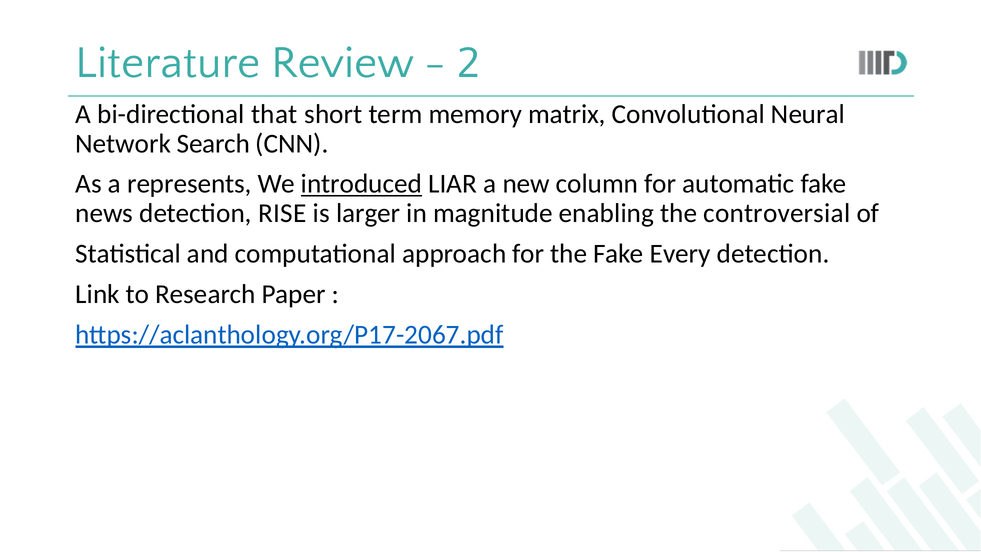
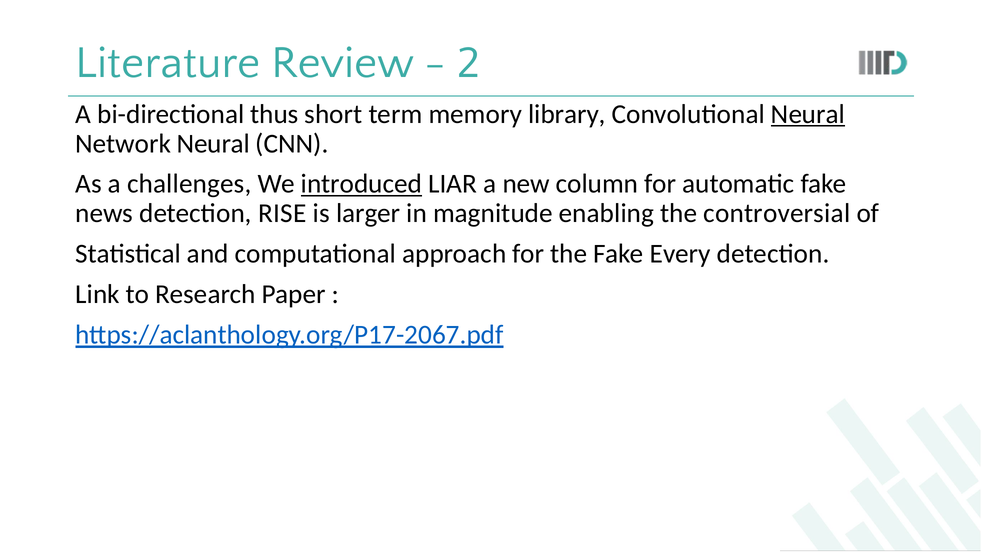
that: that -> thus (274, 114)
matrix: matrix -> library (567, 114)
Neural underline: none -> present (808, 114)
Network Search: Search -> Neural (213, 144)
represents: represents -> challenges (189, 184)
